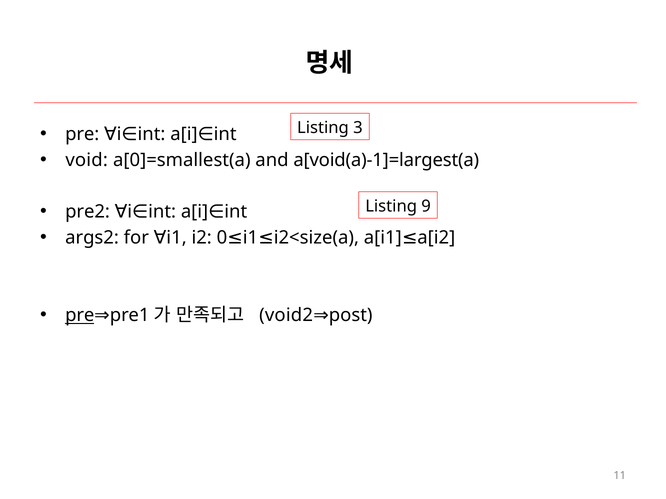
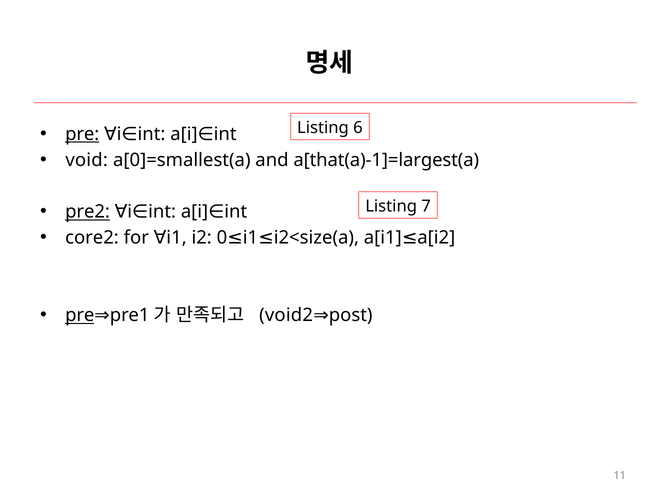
3: 3 -> 6 (358, 128)
pre underline: none -> present (82, 134)
a[void(a)-1]=largest(a: a[void(a)-1]=largest(a -> a[that(a)-1]=largest(a (386, 160)
9: 9 -> 7 (426, 206)
pre2 underline: none -> present (88, 212)
args2: args2 -> core2 (92, 238)
